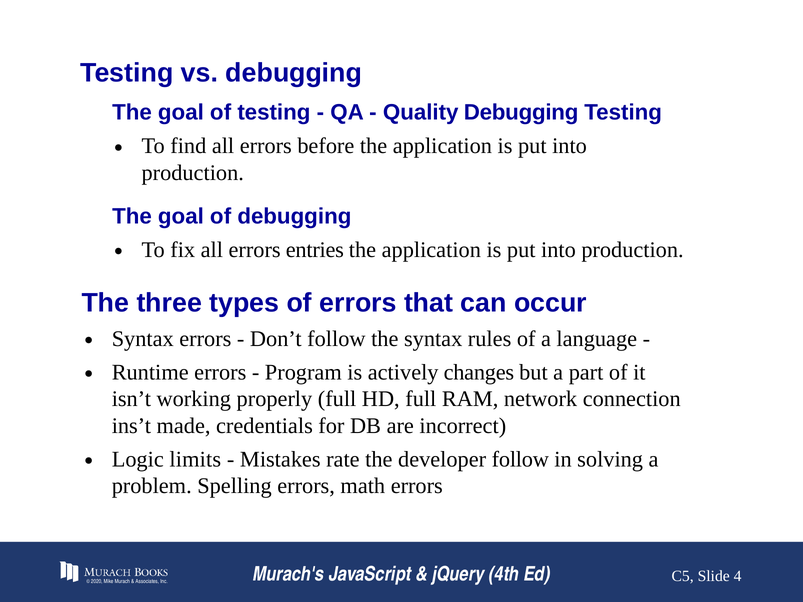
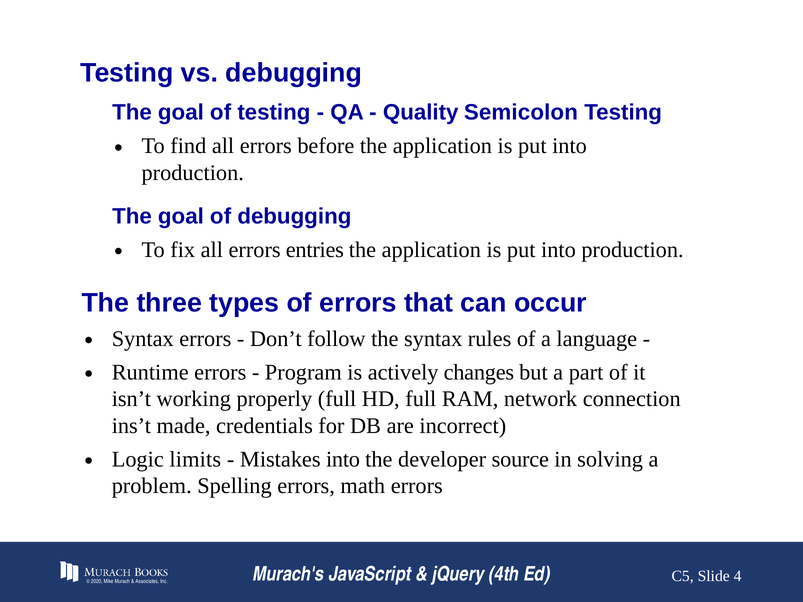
Quality Debugging: Debugging -> Semicolon (521, 113)
Mistakes rate: rate -> into (343, 459)
developer follow: follow -> source (520, 459)
